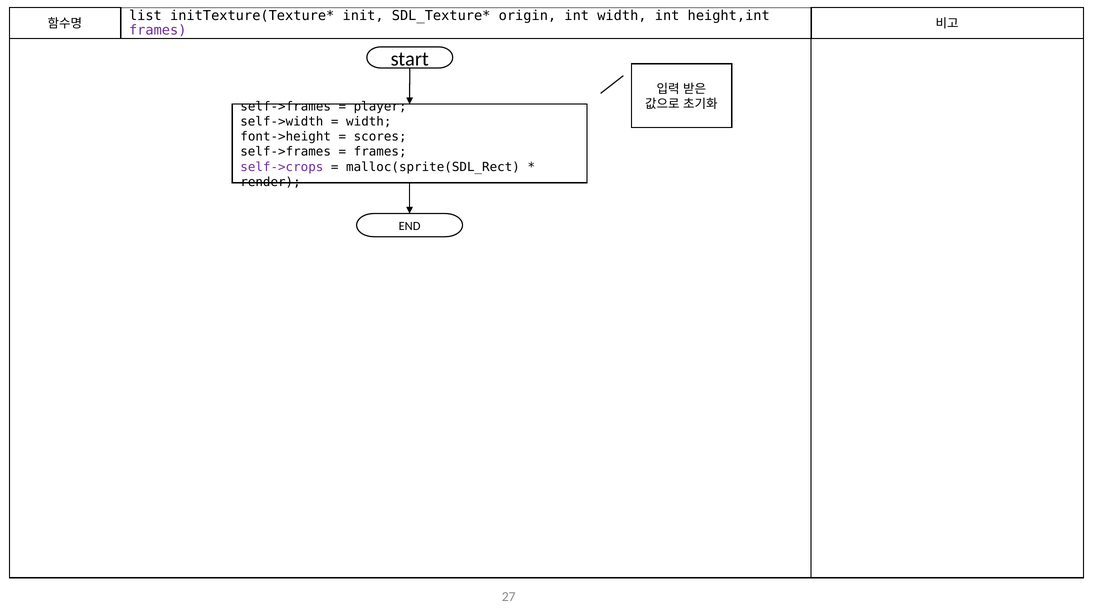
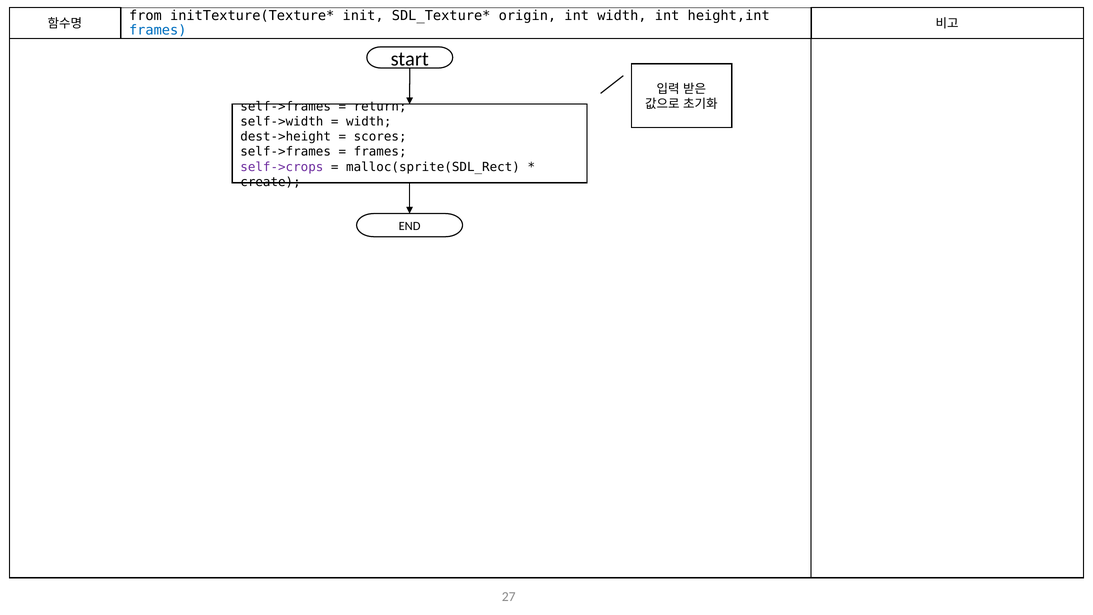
list: list -> from (145, 16)
frames colour: purple -> blue (158, 30)
player: player -> return (380, 107)
font->height: font->height -> dest->height (286, 137)
render: render -> create (271, 182)
